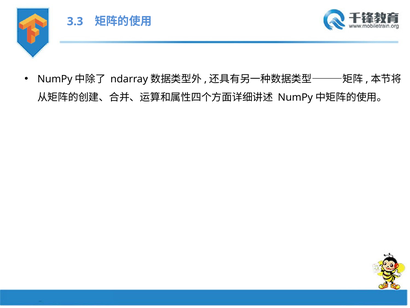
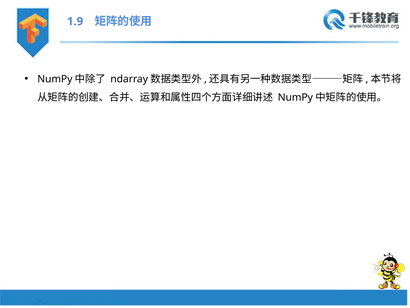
3.3: 3.3 -> 1.9 (75, 21)
